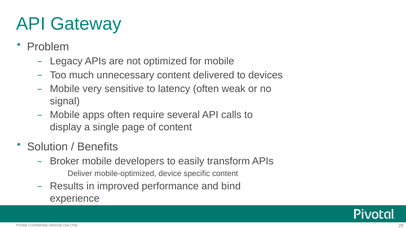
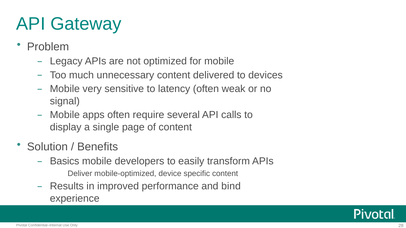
Broker: Broker -> Basics (65, 161)
